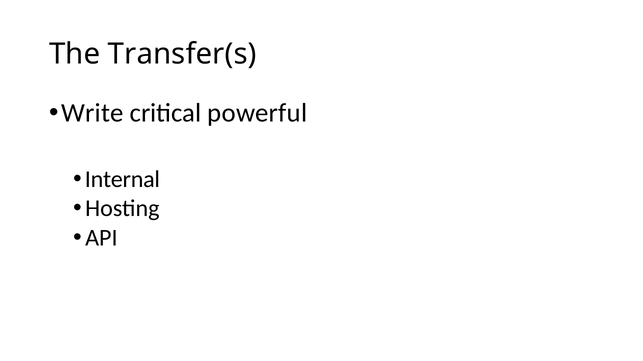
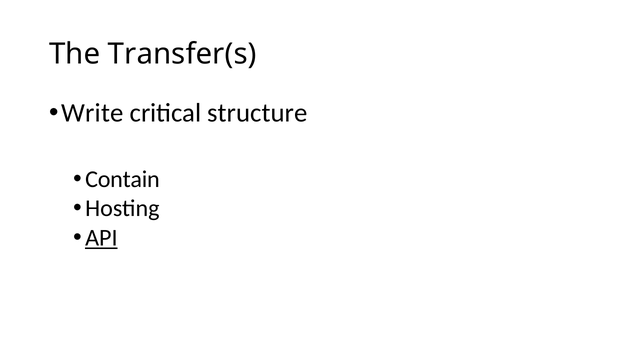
powerful: powerful -> structure (257, 113)
Internal: Internal -> Contain (122, 179)
API underline: none -> present (101, 238)
